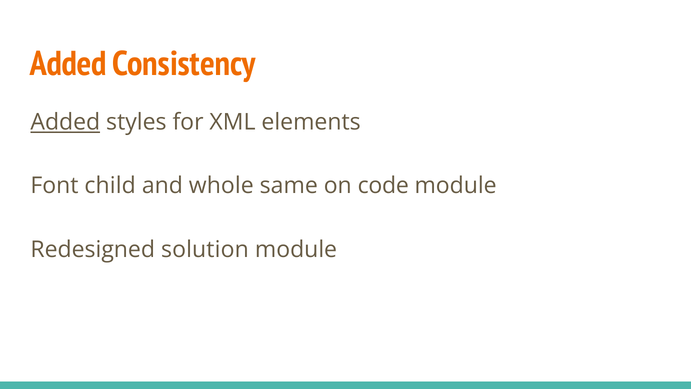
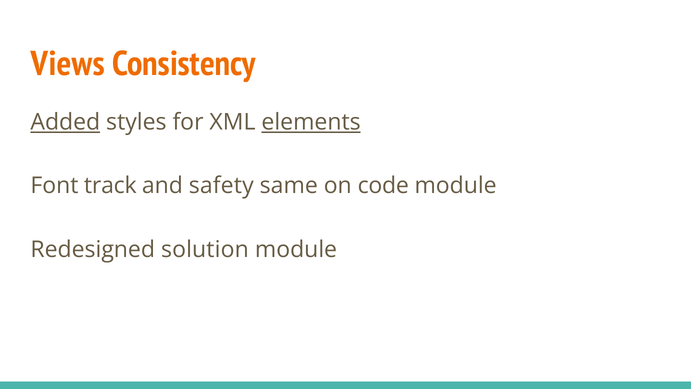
Added: Added -> Views (68, 64)
elements underline: none -> present (311, 122)
child: child -> track (110, 186)
whole: whole -> safety (221, 186)
